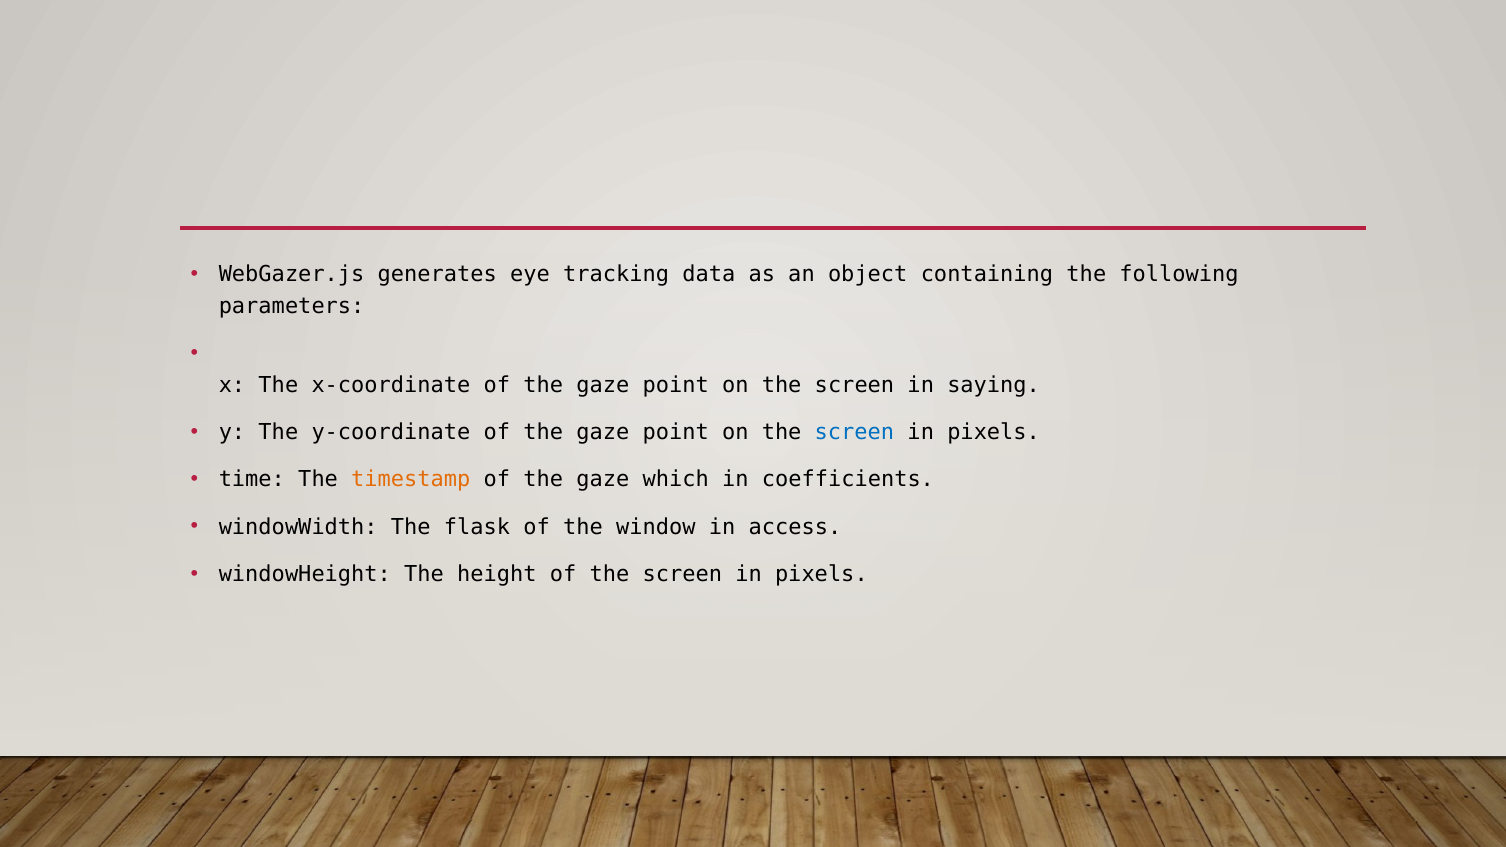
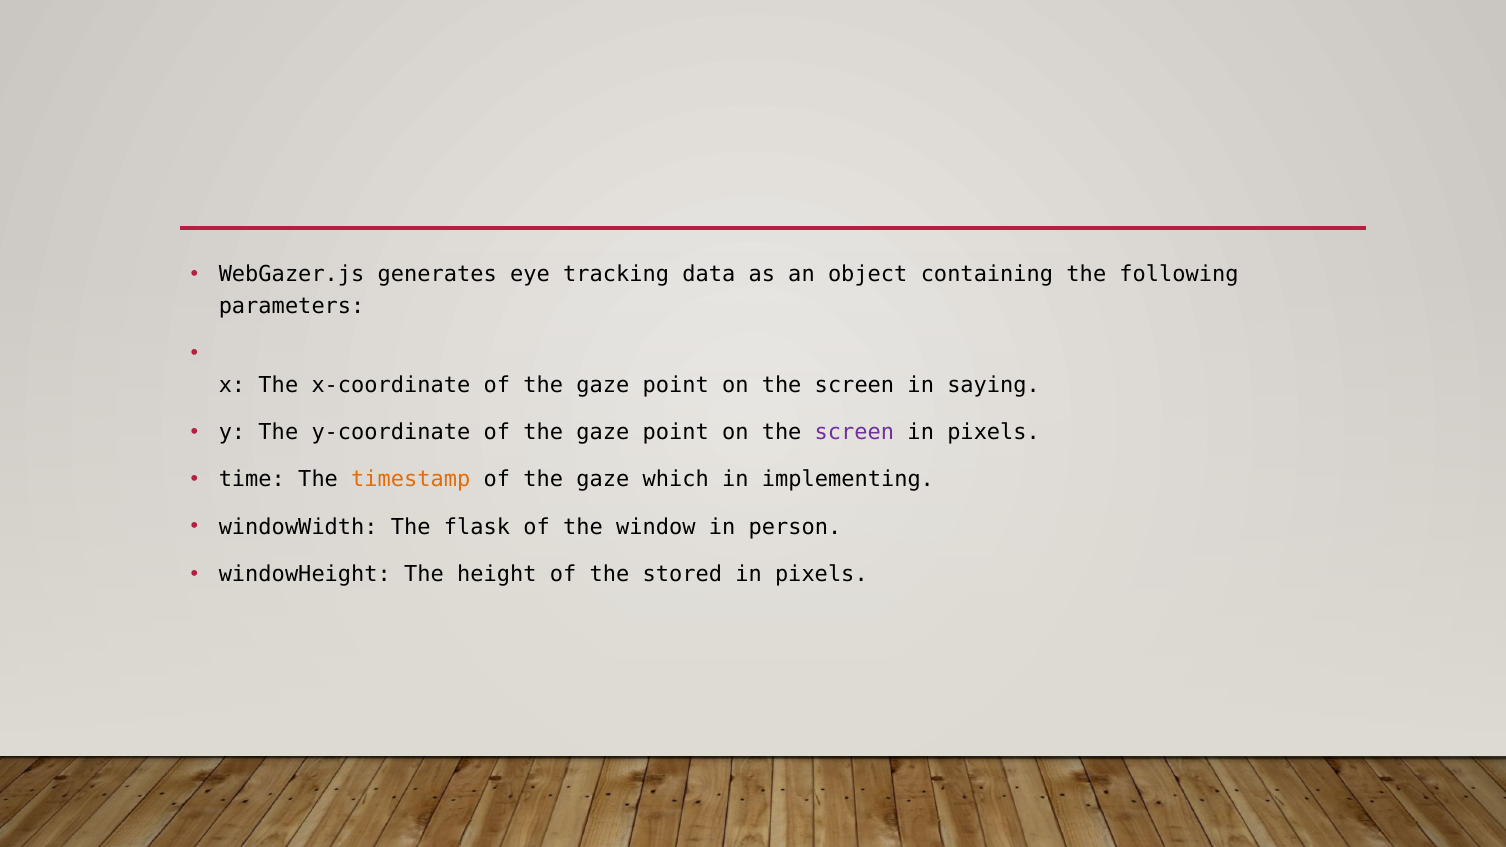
screen colour: blue -> purple (854, 432)
coefficients: coefficients -> implementing (848, 480)
access: access -> person (795, 527)
of the screen: screen -> stored (682, 574)
